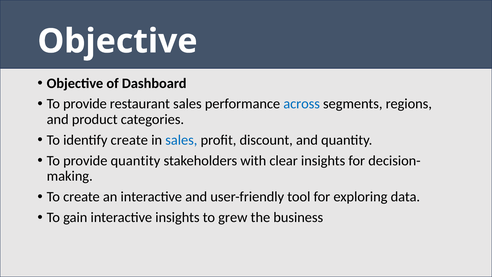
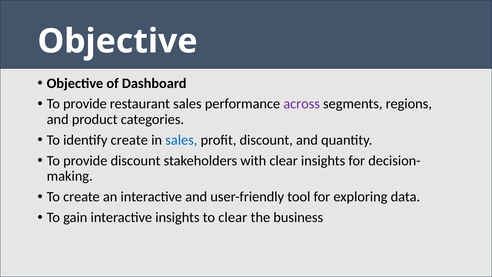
across colour: blue -> purple (302, 104)
provide quantity: quantity -> discount (136, 161)
to grew: grew -> clear (233, 217)
